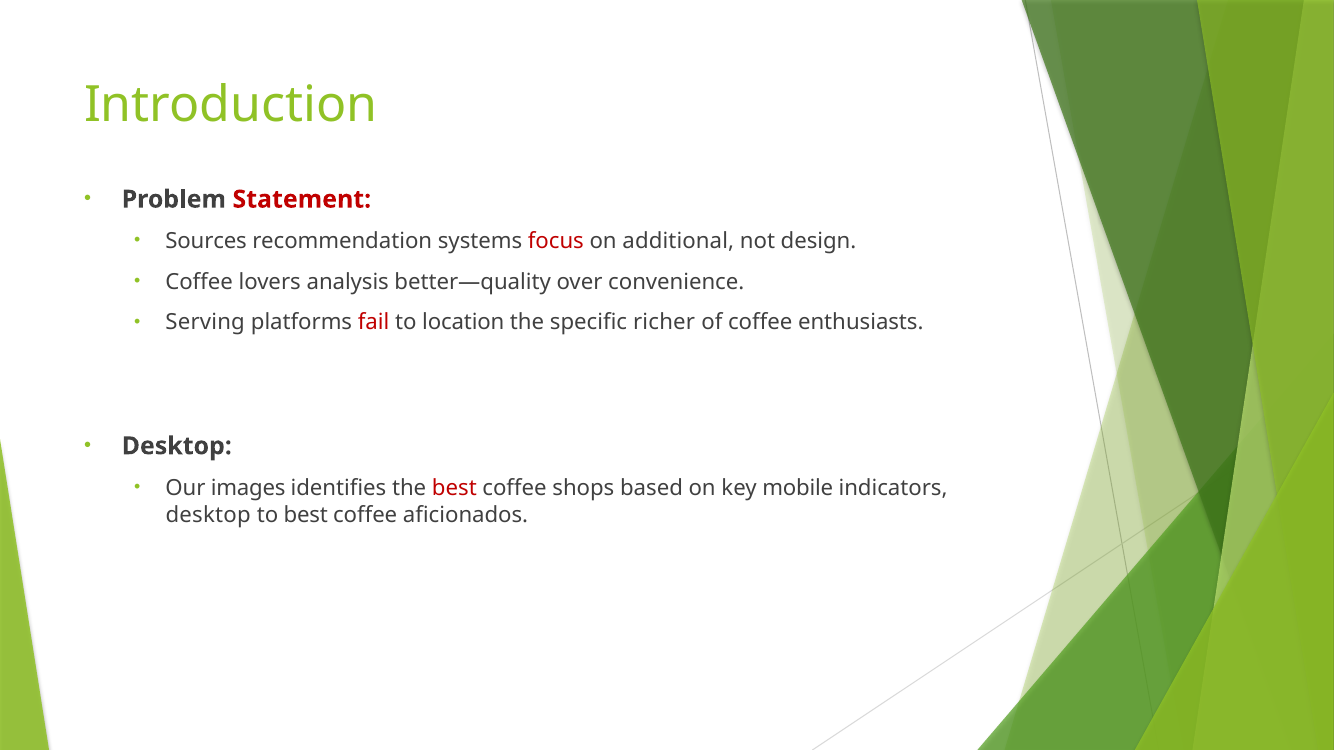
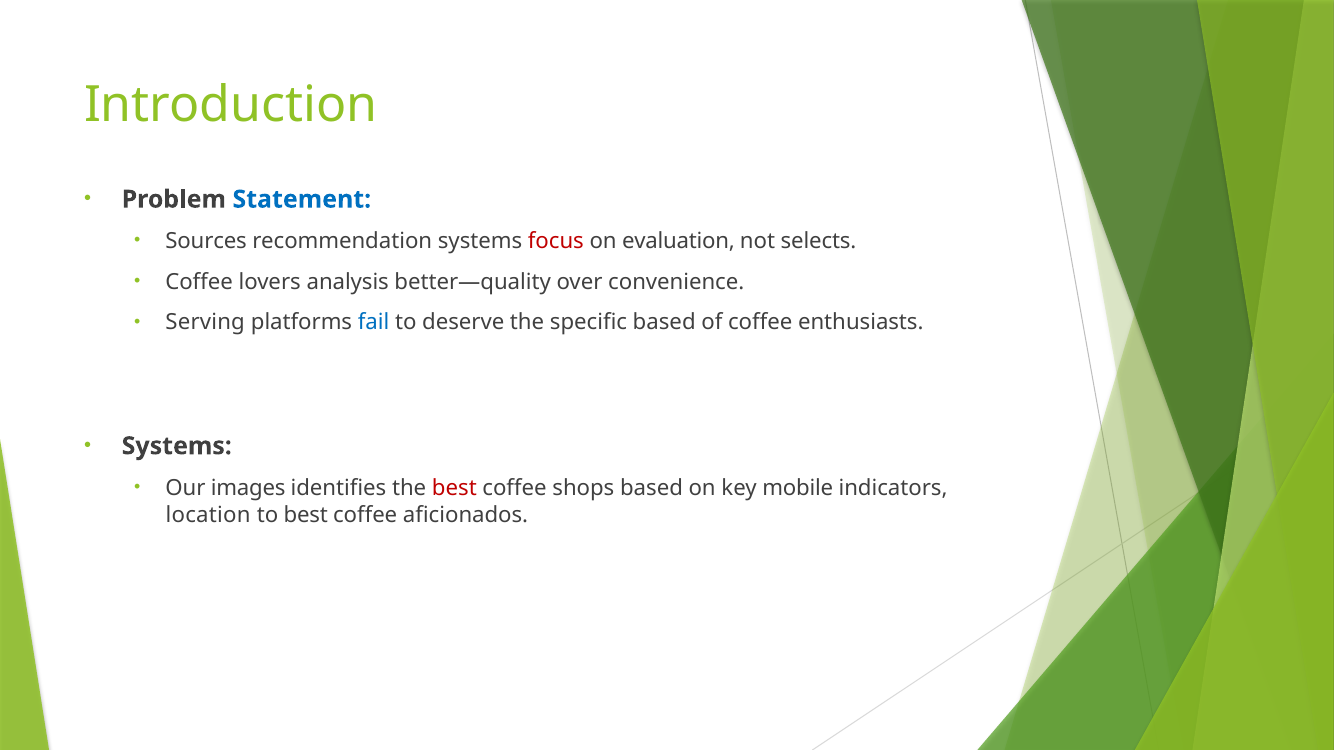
Statement colour: red -> blue (302, 199)
additional: additional -> evaluation (678, 241)
design: design -> selects (819, 241)
fail colour: red -> blue (374, 323)
location: location -> deserve (463, 323)
specific richer: richer -> based (664, 323)
Desktop: Desktop -> Systems (177, 446)
desktop: desktop -> location (208, 515)
